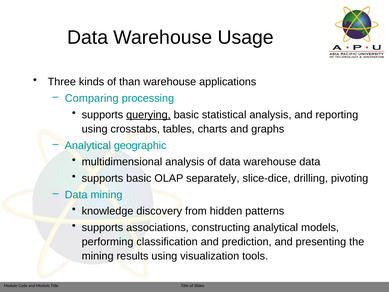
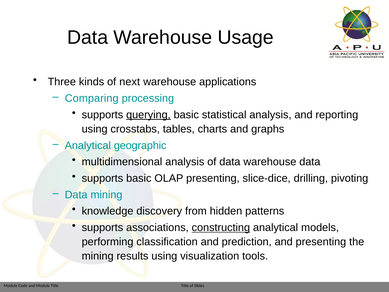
than: than -> next (130, 82)
OLAP separately: separately -> presenting (213, 178)
constructing underline: none -> present (221, 227)
